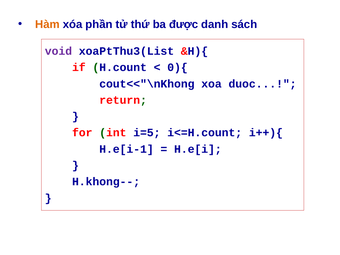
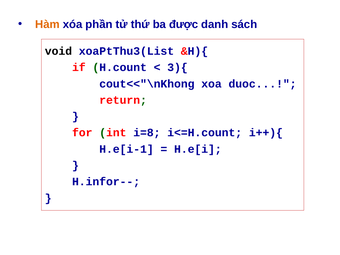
void colour: purple -> black (58, 51)
0){: 0){ -> 3){ (177, 67)
i=5: i=5 -> i=8 (147, 133)
H.khong--: H.khong-- -> H.infor-- (106, 182)
